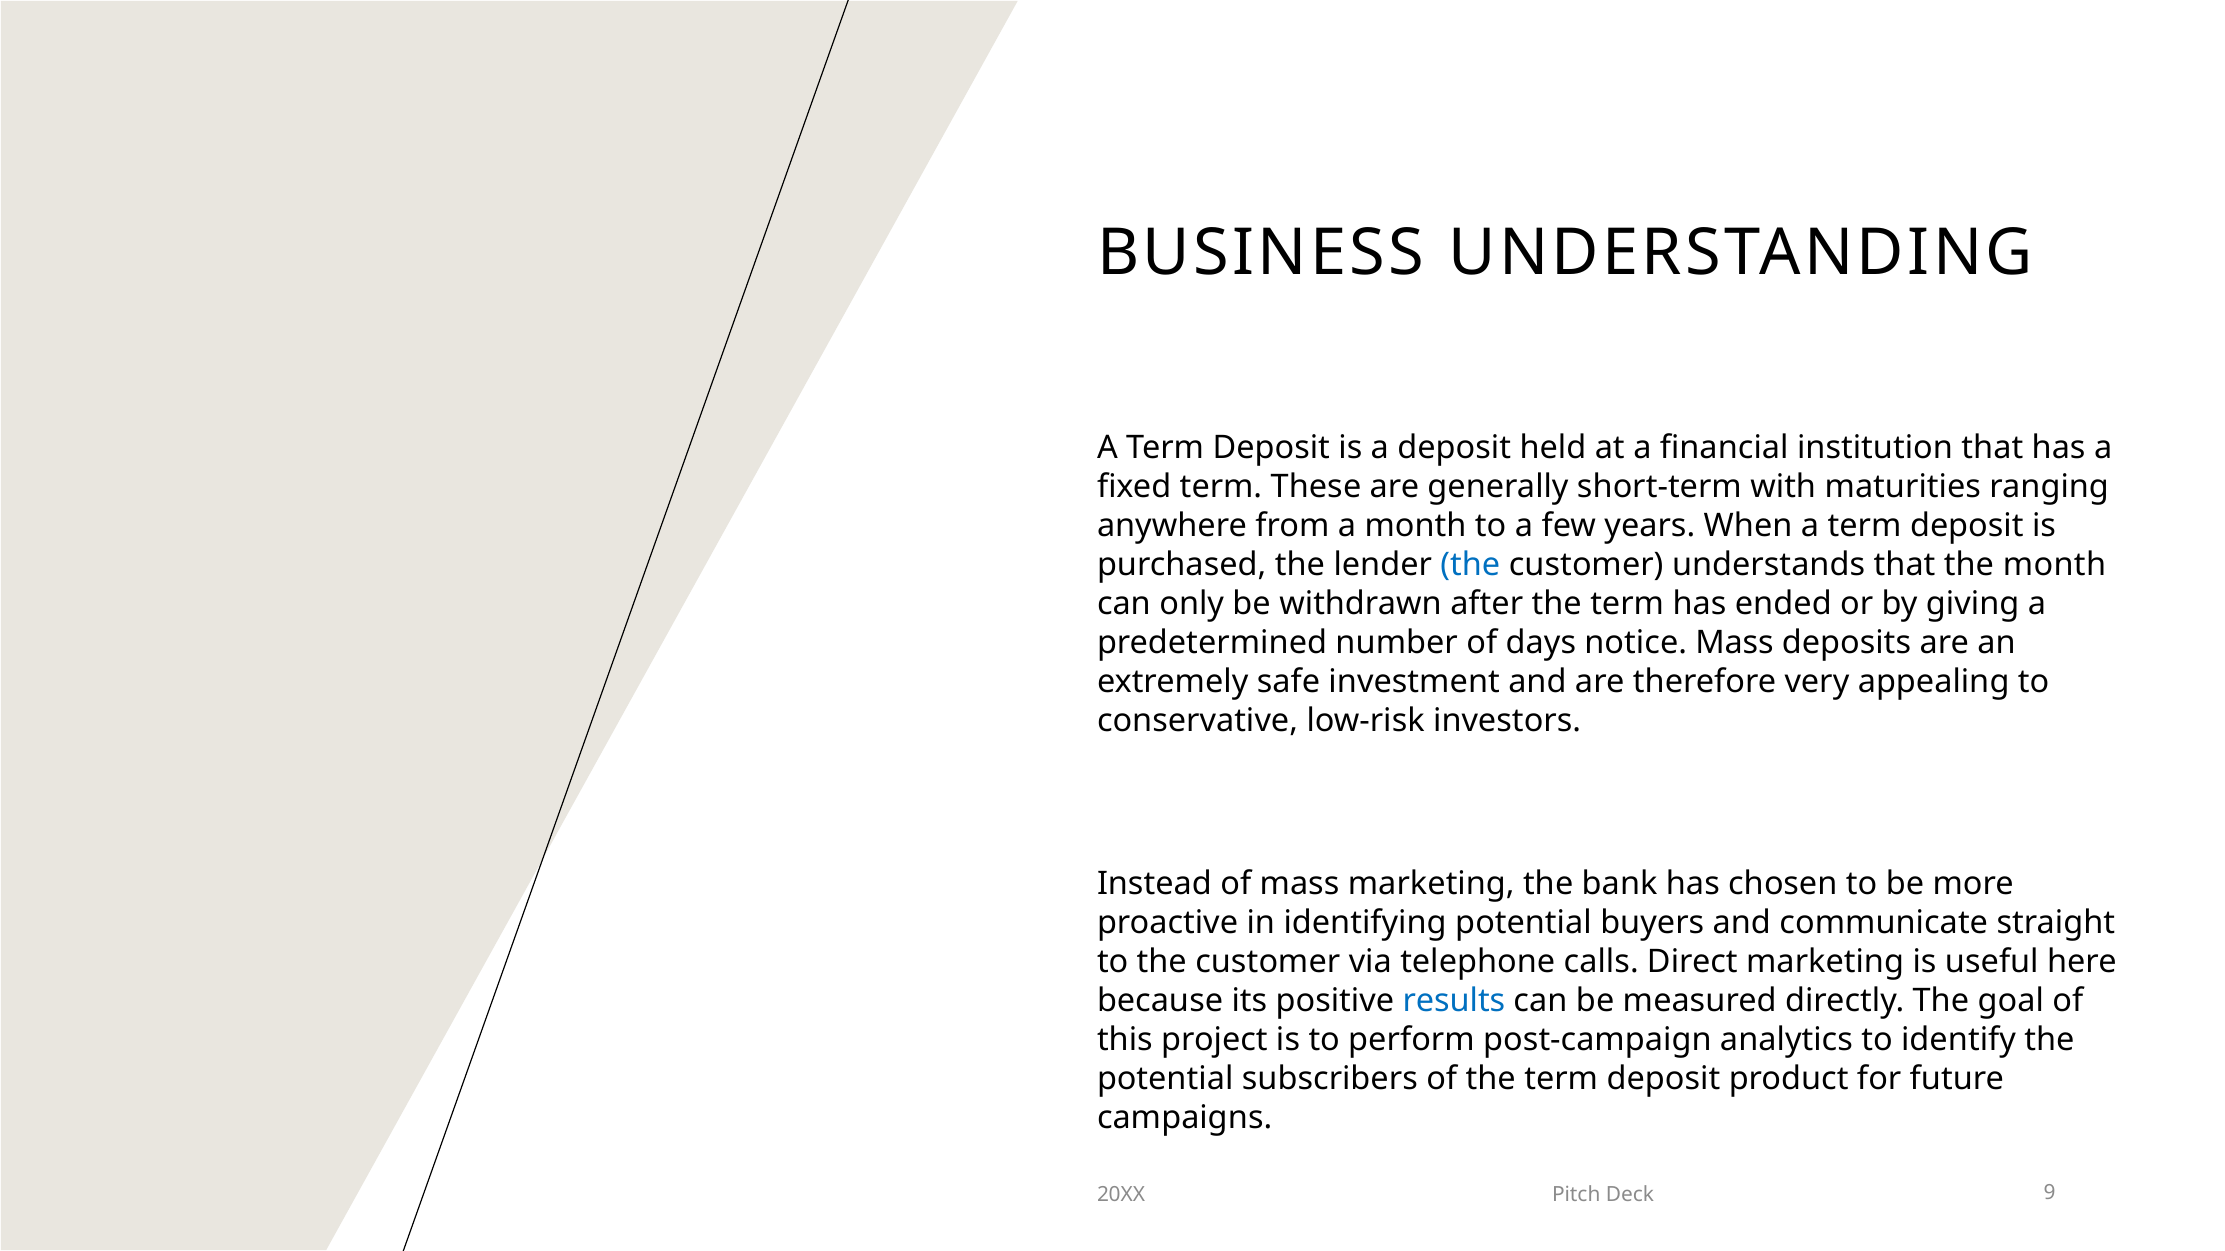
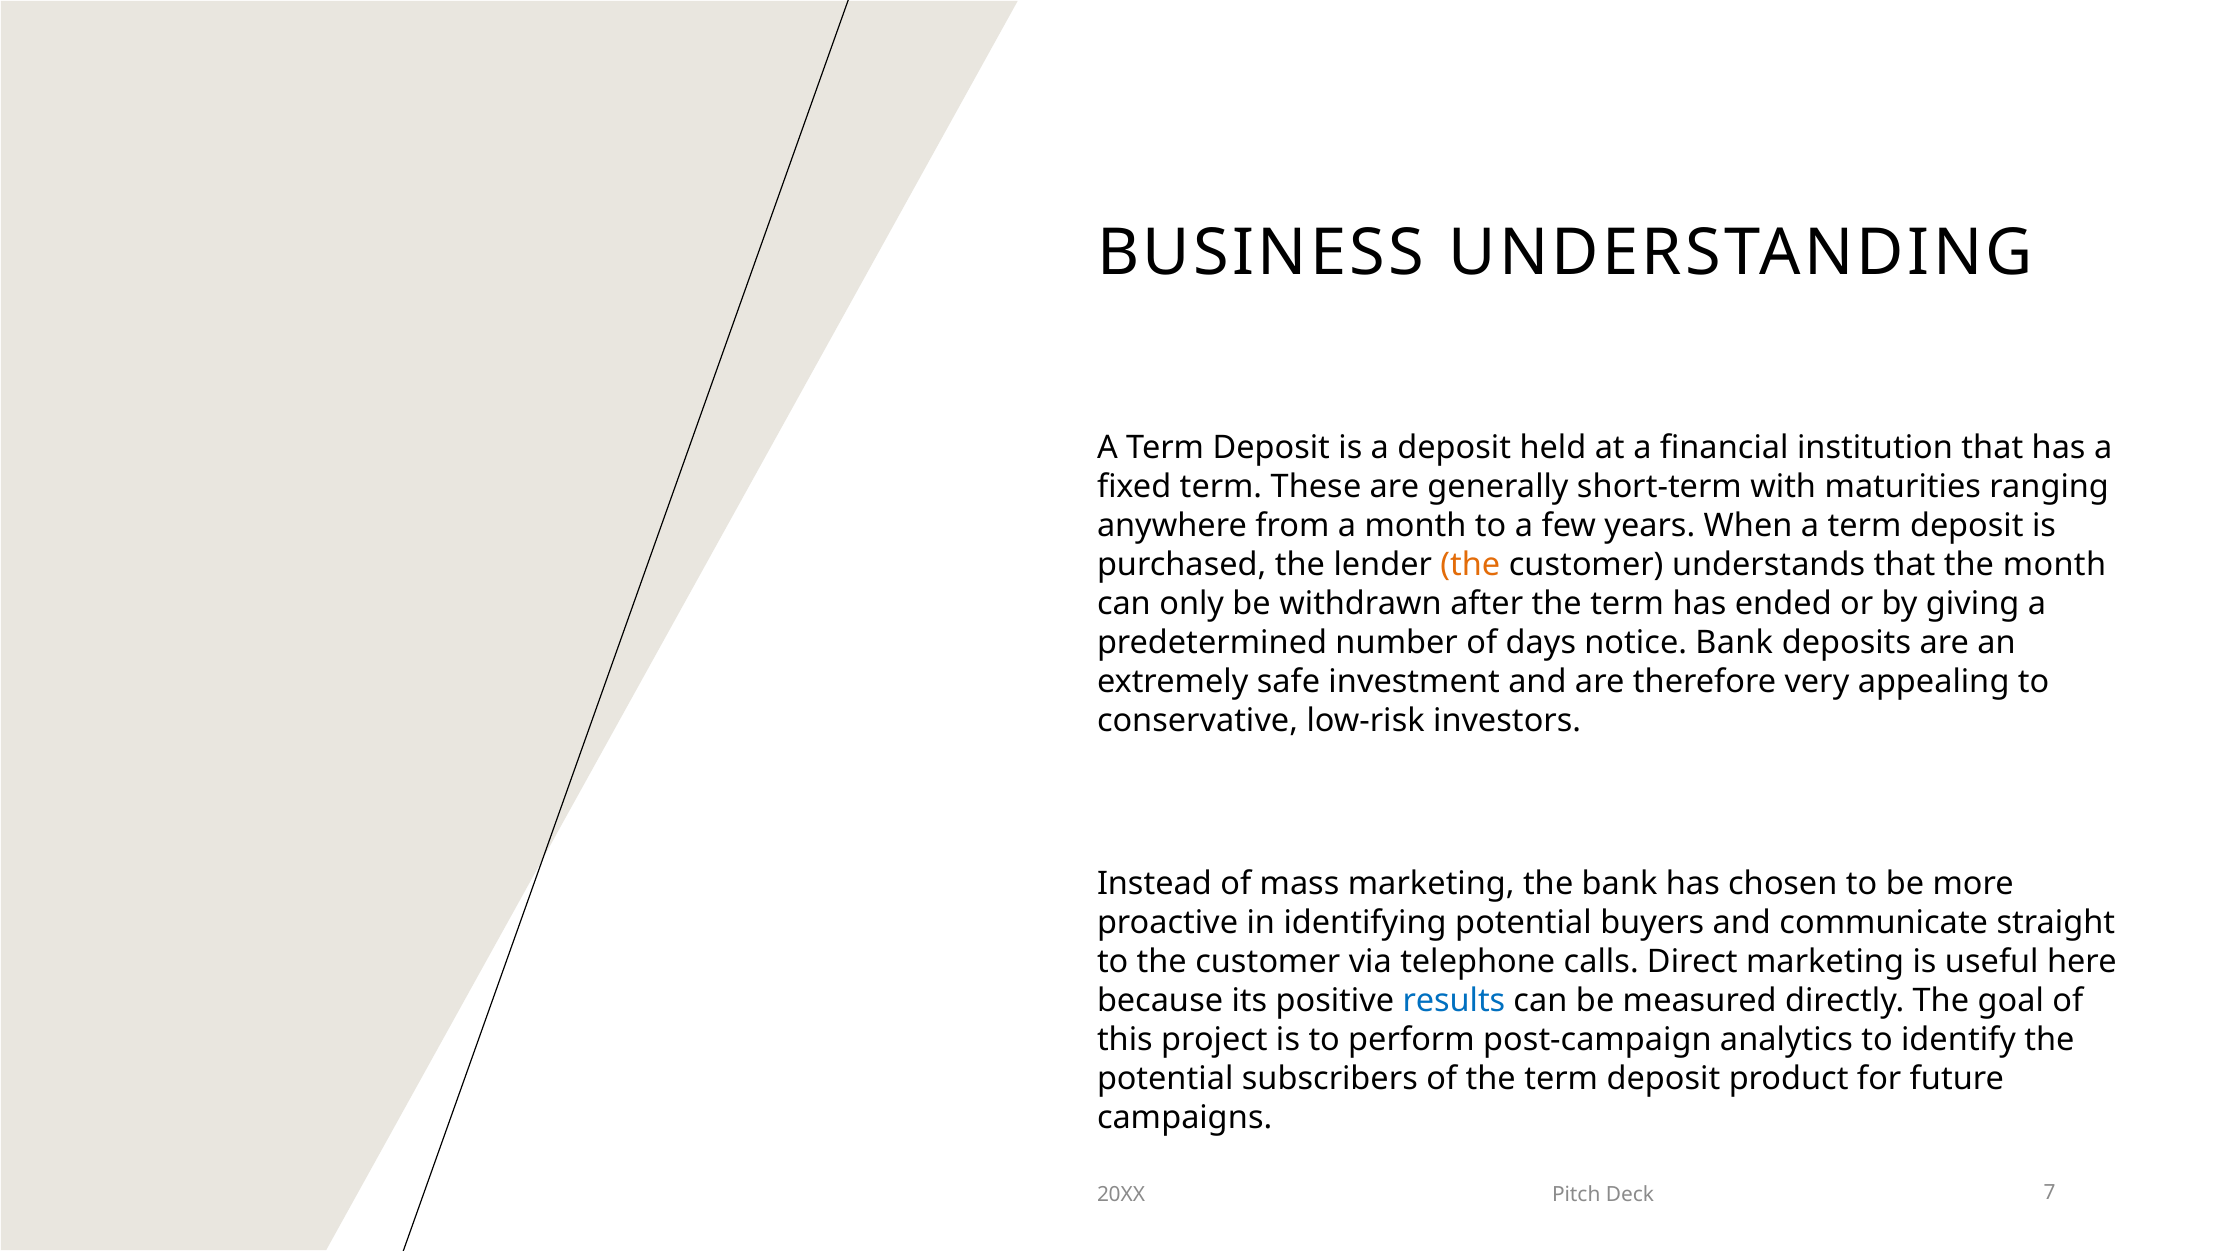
the colour: blue -> orange (1470, 565)
notice Mass: Mass -> Bank (1734, 643)
9: 9 -> 7 (2050, 1193)
